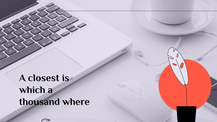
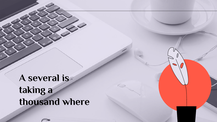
closest: closest -> several (44, 78)
which: which -> taking (32, 90)
